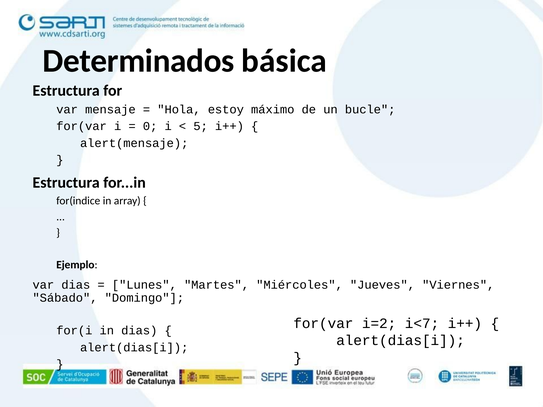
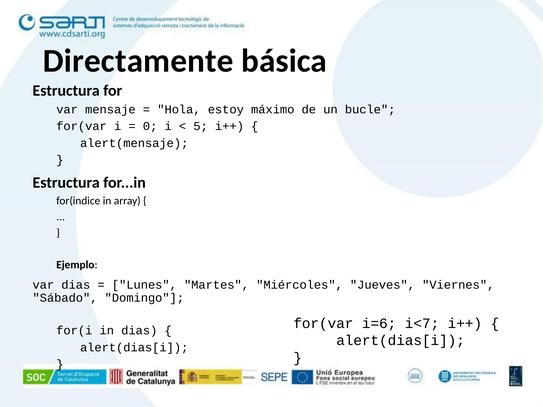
Determinados: Determinados -> Directamente (138, 61)
i=2: i=2 -> i=6 (379, 324)
